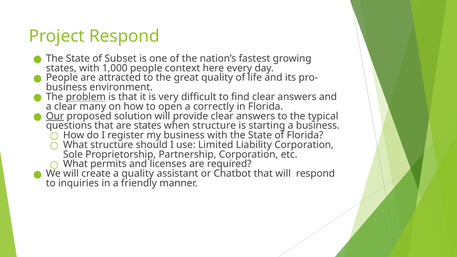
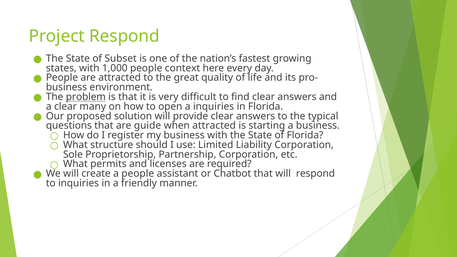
a correctly: correctly -> inquiries (214, 106)
Our underline: present -> none (55, 116)
are states: states -> guide (148, 126)
when structure: structure -> attracted (214, 126)
a quality: quality -> people (138, 174)
